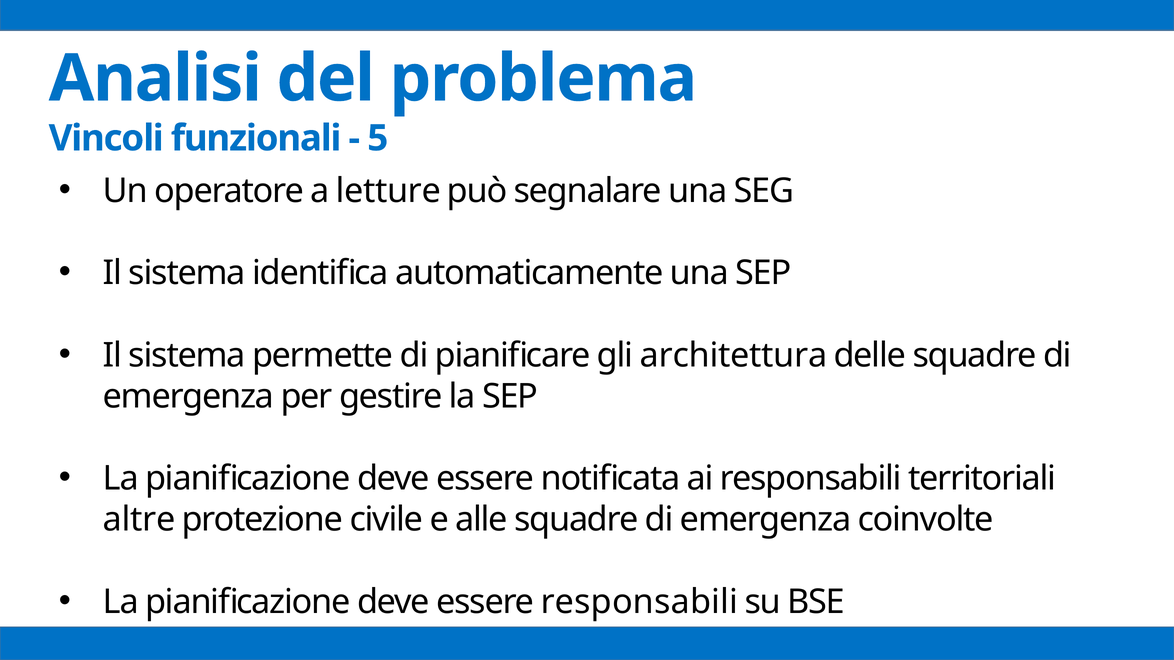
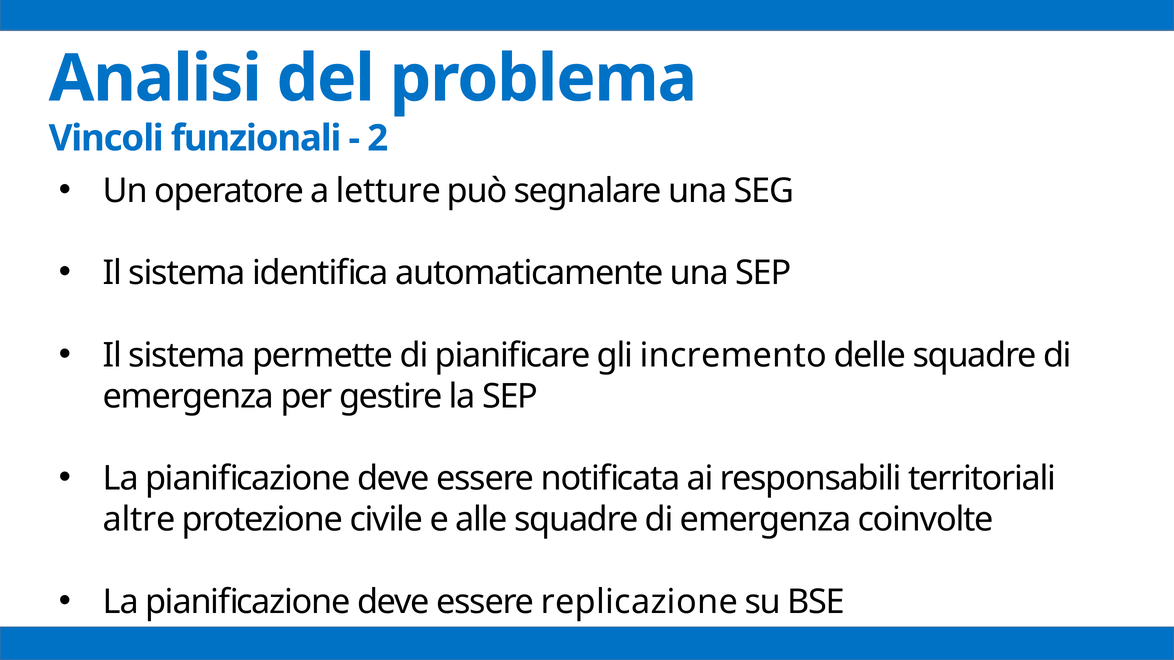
5: 5 -> 2 (378, 138)
architettura: architettura -> incremento (733, 355)
essere responsabili: responsabili -> replicazione (639, 602)
